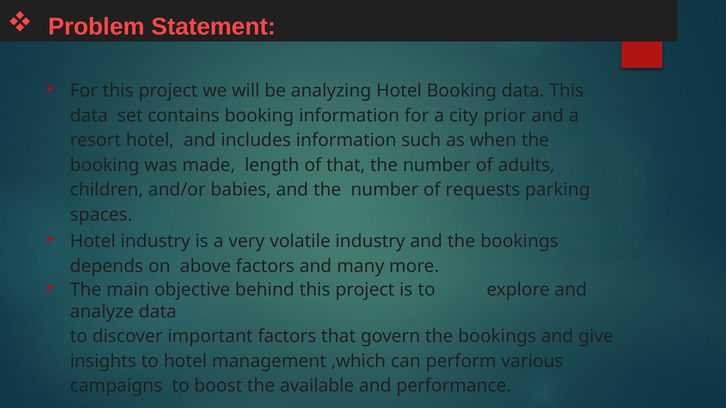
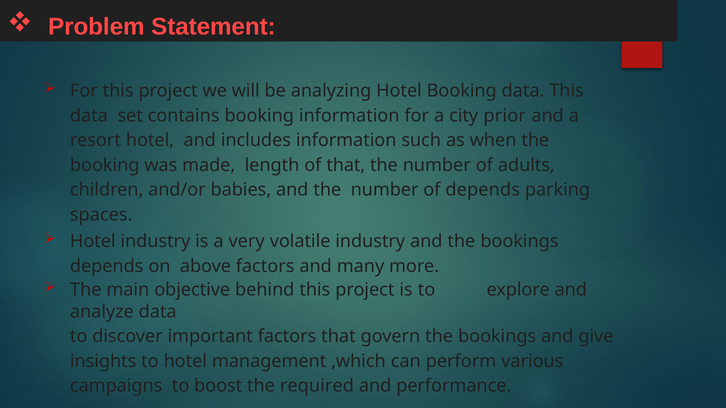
of requests: requests -> depends (483, 190)
available: available -> required (317, 386)
